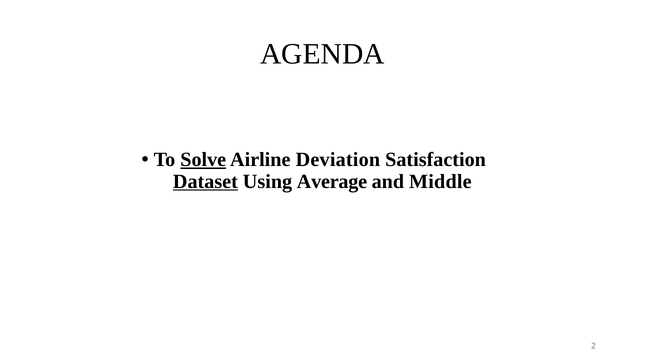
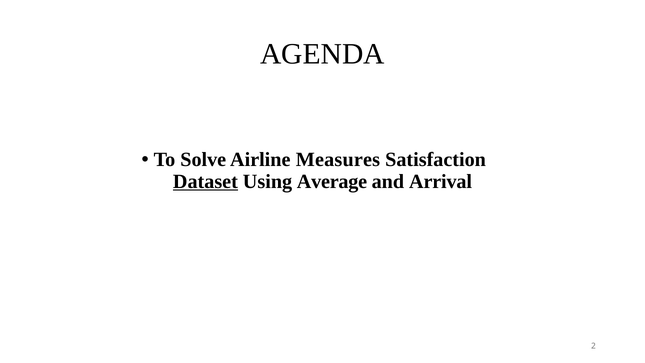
Solve underline: present -> none (203, 160)
Deviation: Deviation -> Measures (338, 160)
Middle: Middle -> Arrival (441, 181)
